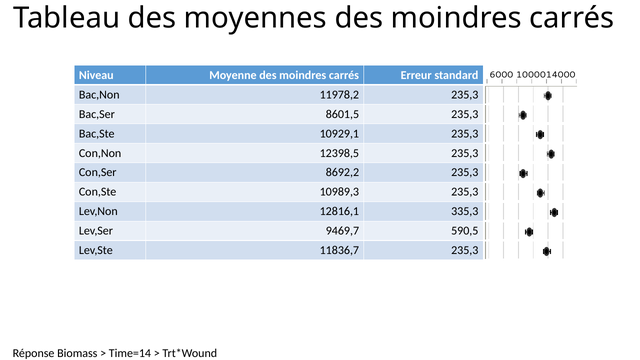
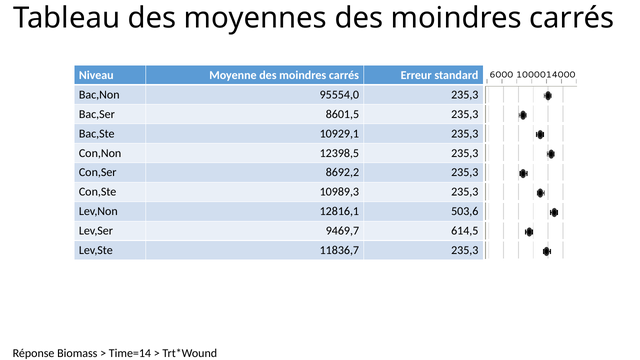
11978,2: 11978,2 -> 95554,0 (339, 95)
335,3: 335,3 -> 503,6 (465, 211)
590,5: 590,5 -> 614,5 (465, 231)
